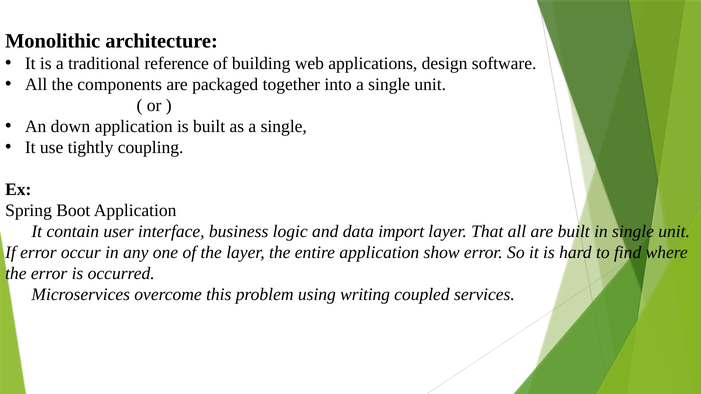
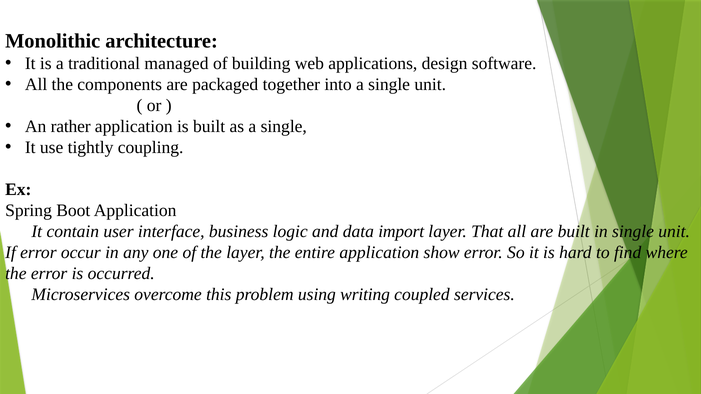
reference: reference -> managed (177, 63)
down: down -> rather (71, 126)
